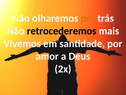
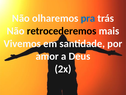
pra colour: orange -> blue (88, 18)
